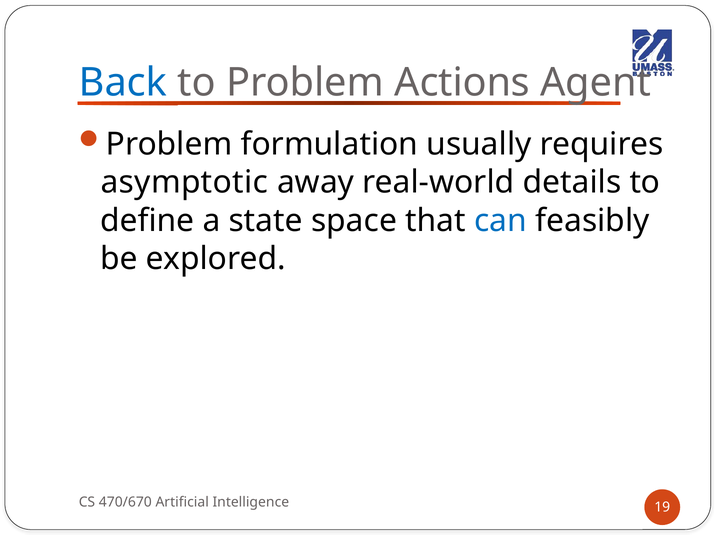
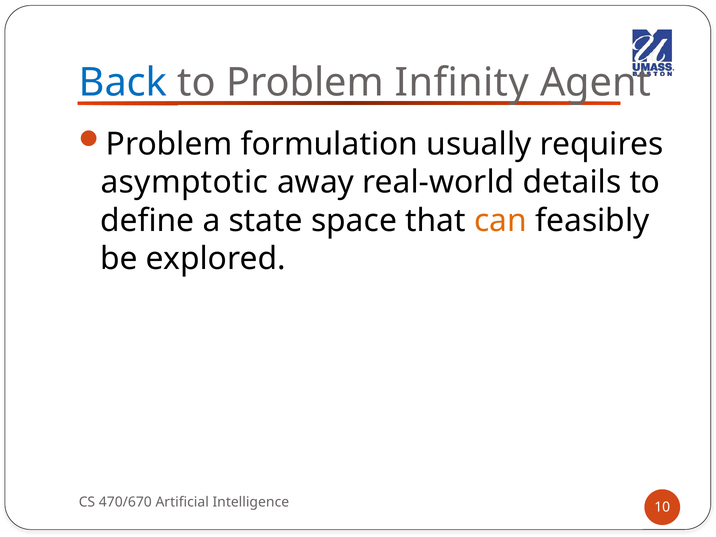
Actions: Actions -> Infinity (462, 83)
can colour: blue -> orange (501, 221)
19: 19 -> 10 (662, 507)
